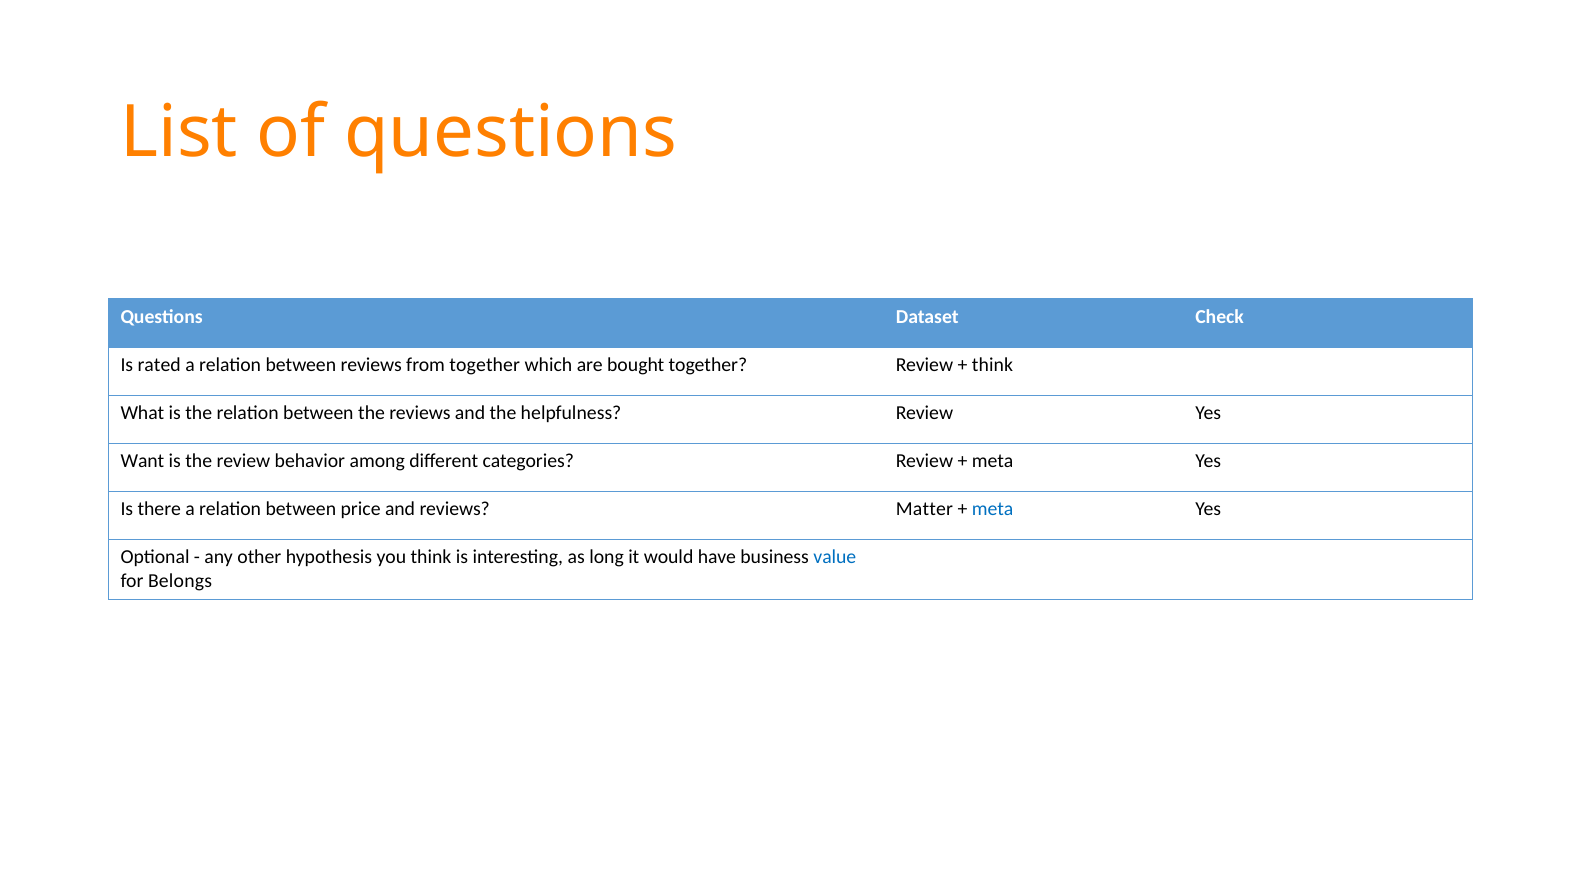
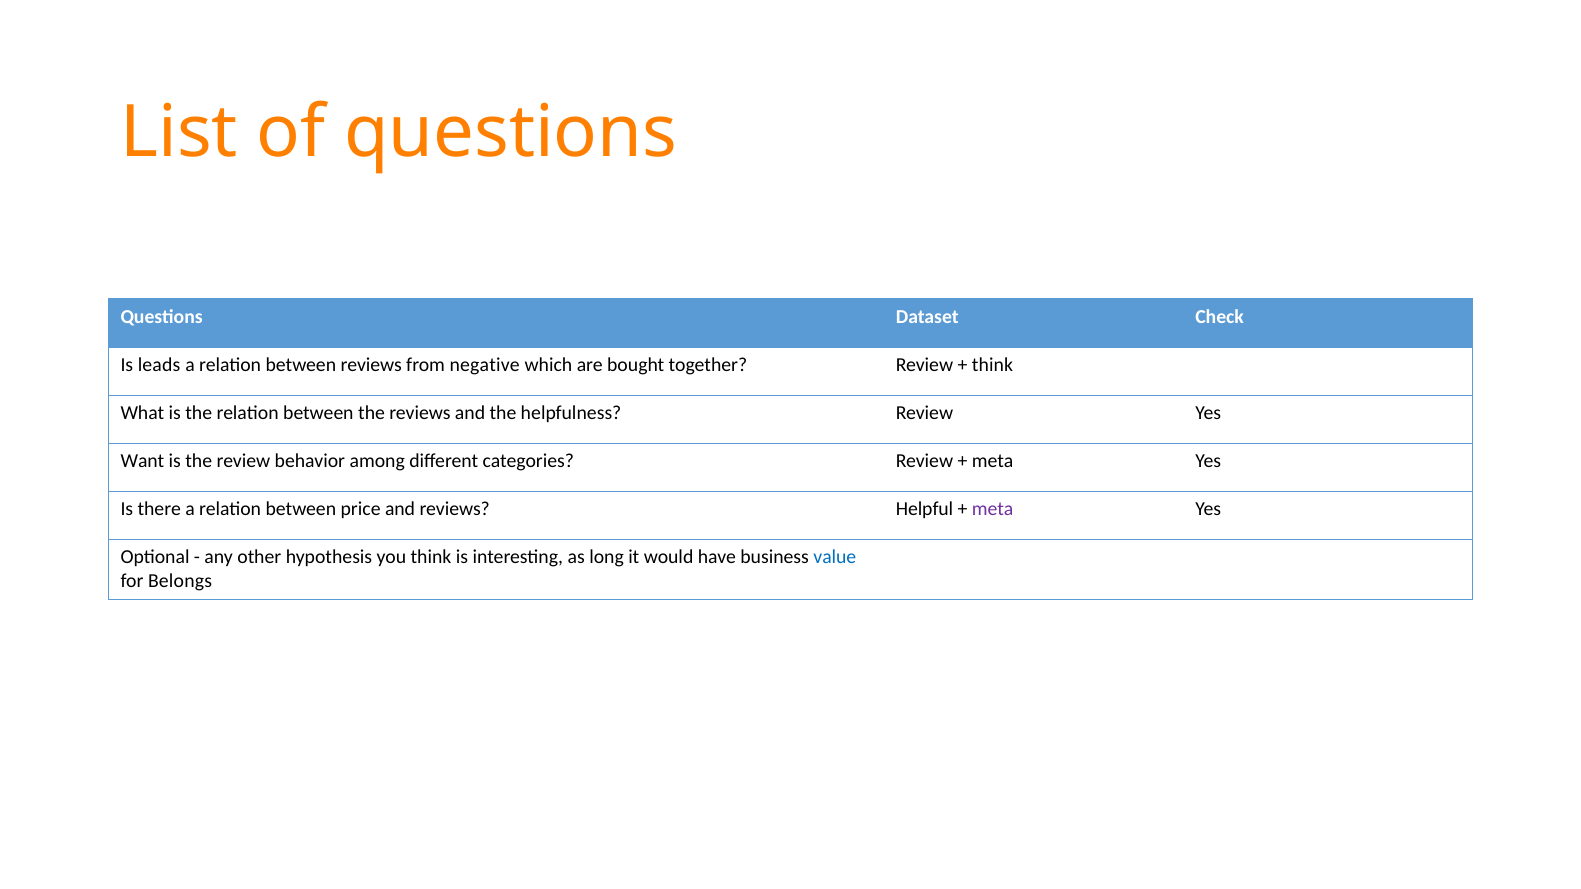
rated: rated -> leads (159, 365)
from together: together -> negative (485, 365)
Matter: Matter -> Helpful (925, 509)
meta colour: blue -> purple (993, 509)
